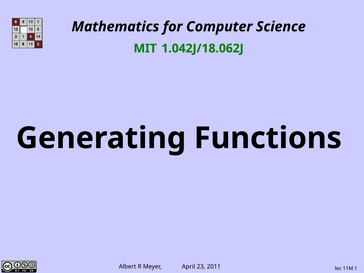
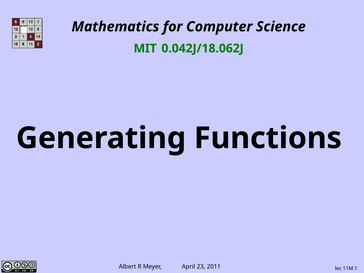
1.042J/18.062J: 1.042J/18.062J -> 0.042J/18.062J (203, 48)
